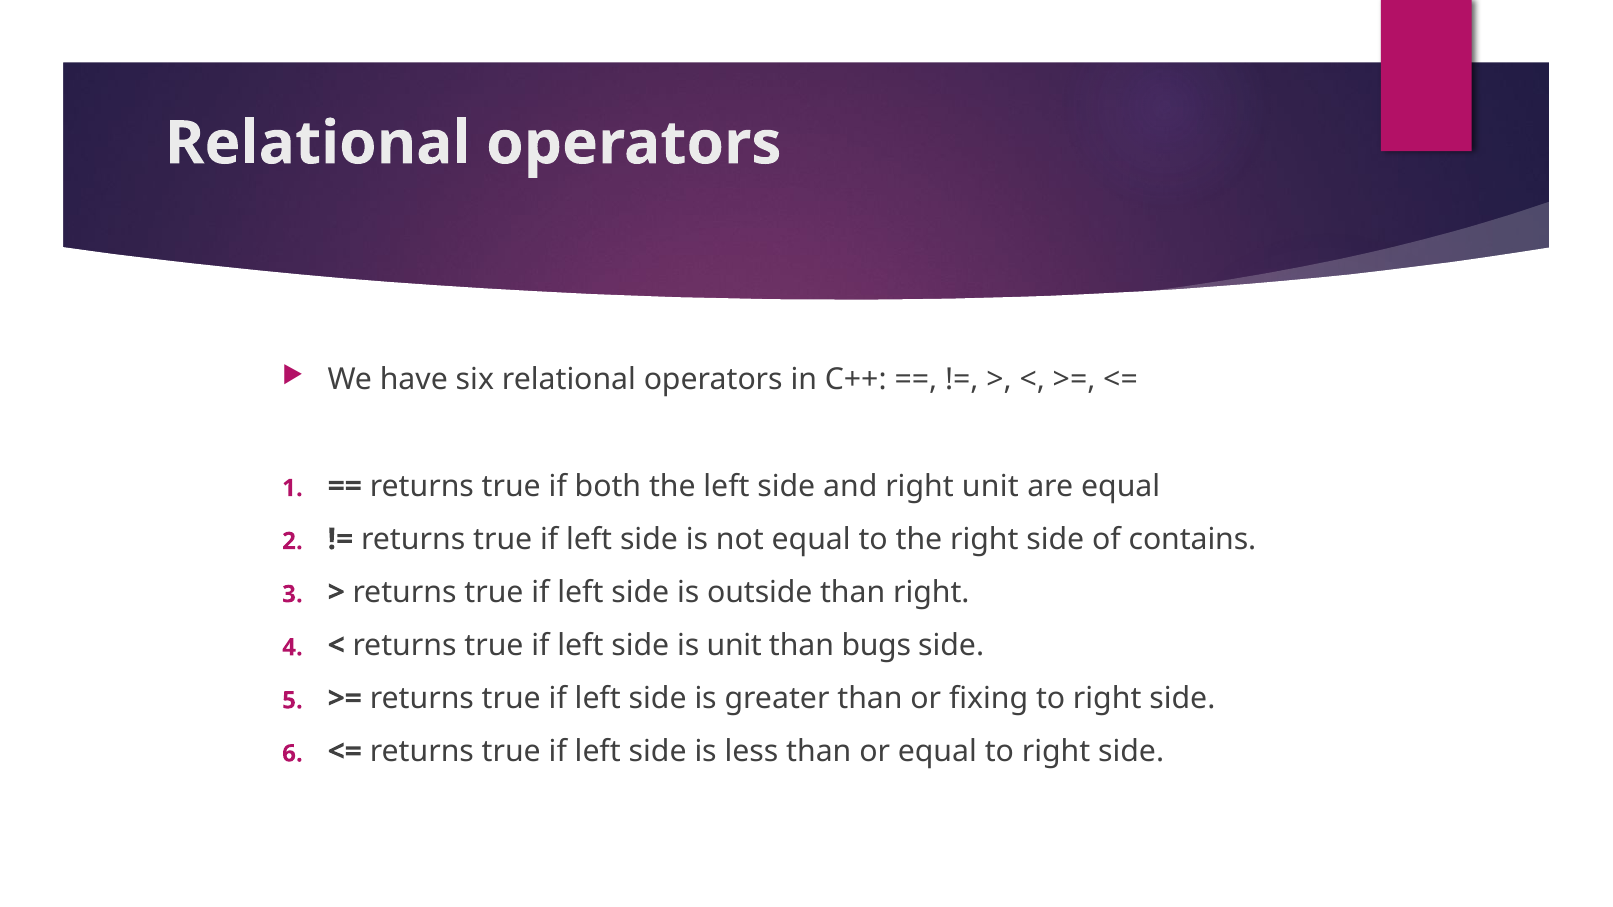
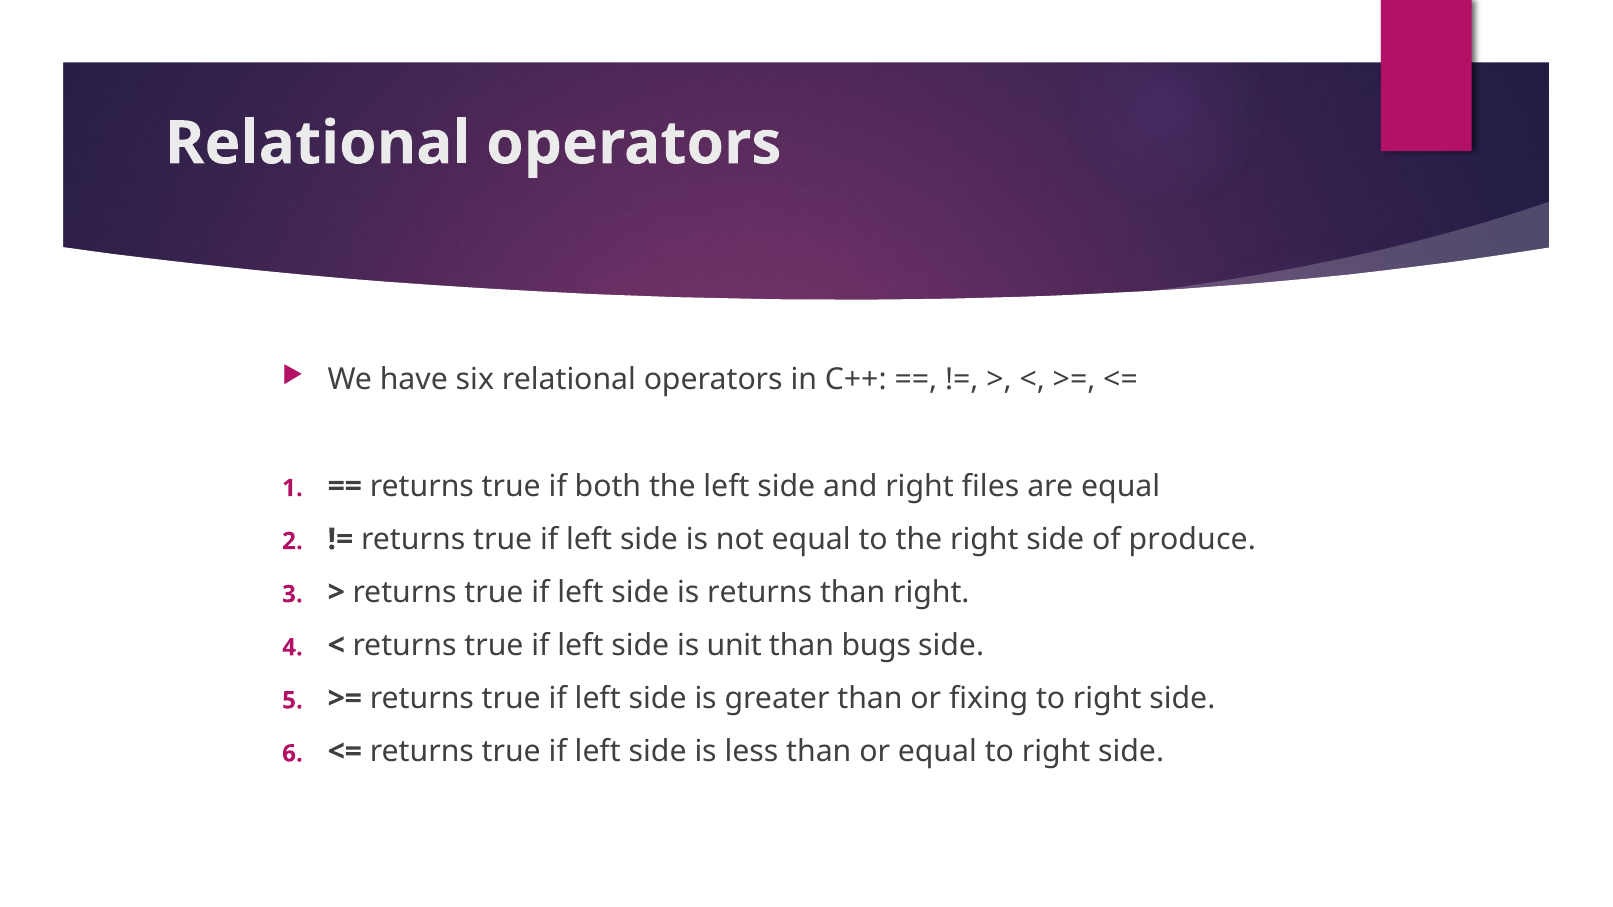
right unit: unit -> files (990, 486)
contains: contains -> produce (1192, 539)
is outside: outside -> returns (760, 592)
